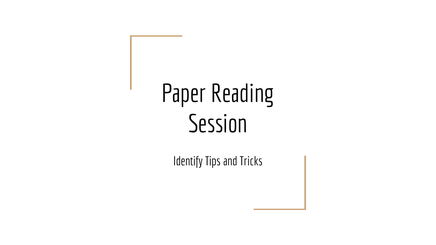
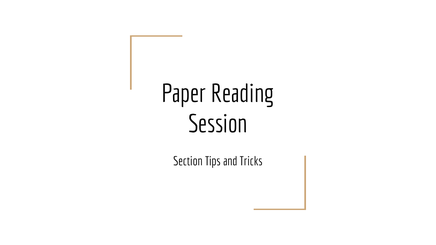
Identify: Identify -> Section (188, 161)
